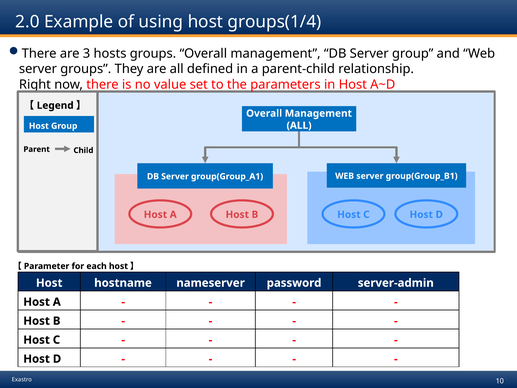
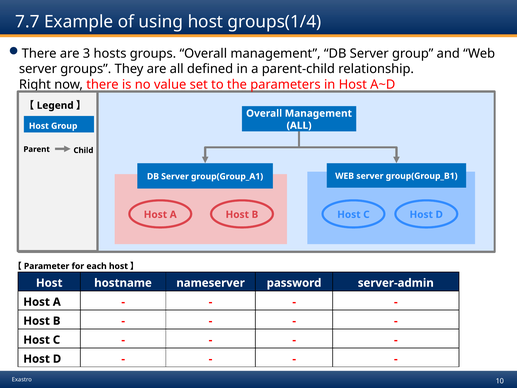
2.0: 2.0 -> 7.7 (27, 22)
